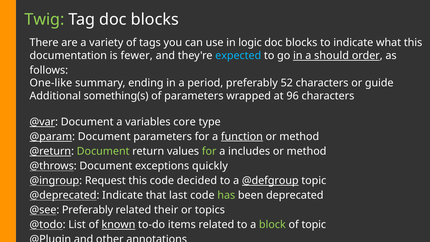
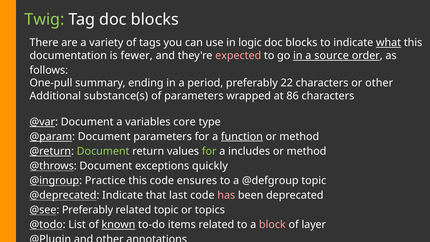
what underline: none -> present (389, 43)
expected colour: light blue -> pink (238, 55)
should: should -> source (332, 55)
One-like: One-like -> One-pull (51, 83)
52: 52 -> 22 (287, 83)
or guide: guide -> other (379, 83)
something(s: something(s -> substance(s (116, 96)
96: 96 -> 86 (293, 96)
Request: Request -> Practice (105, 180)
decided: decided -> ensures (197, 180)
@defgroup underline: present -> none (270, 180)
has colour: light green -> pink (226, 195)
related their: their -> topic (166, 210)
block colour: light green -> pink (272, 225)
of topic: topic -> layer (314, 225)
